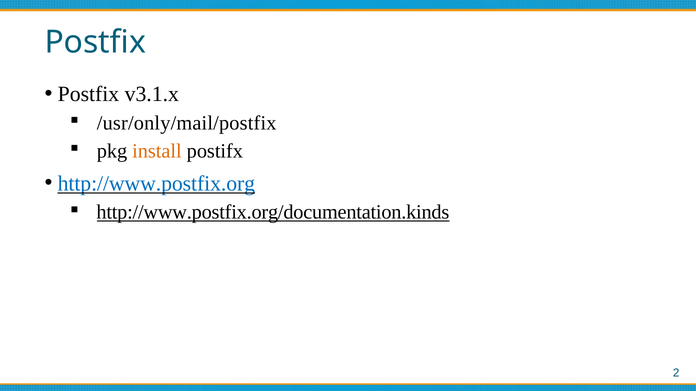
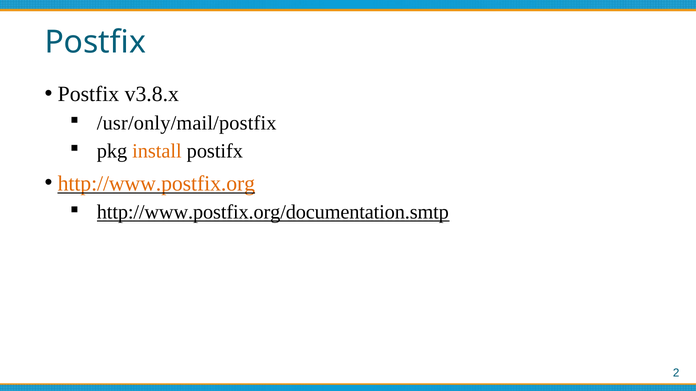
v3.1.x: v3.1.x -> v3.8.x (152, 94)
http://www.postfix.org colour: blue -> orange (156, 184)
http://www.postfix.org/documentation.kinds: http://www.postfix.org/documentation.kinds -> http://www.postfix.org/documentation.smtp (273, 212)
